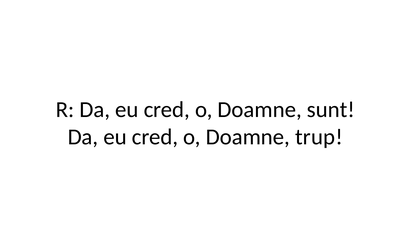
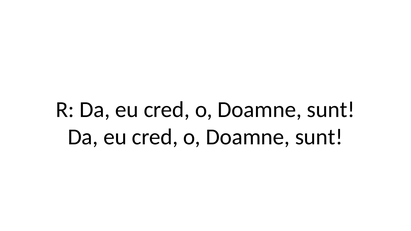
trup: trup -> sunt (319, 137)
